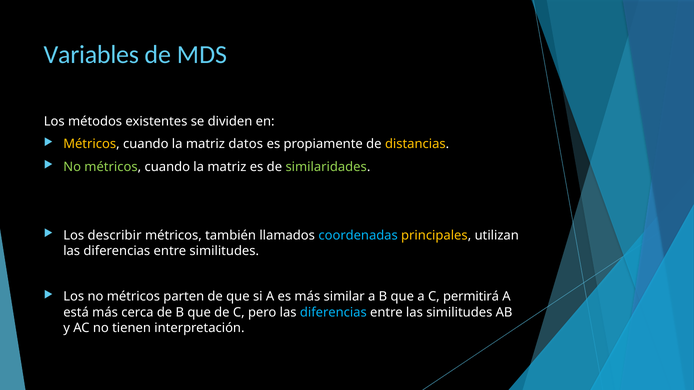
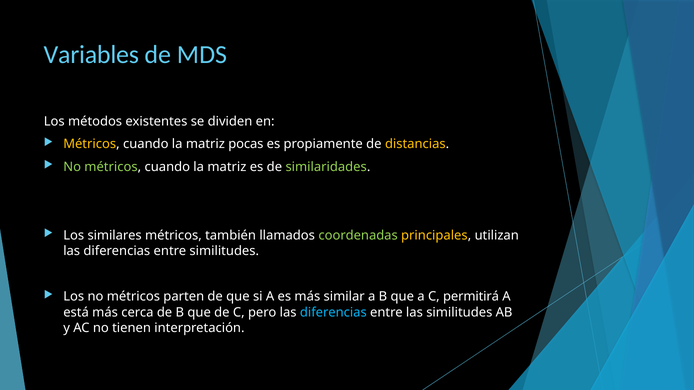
datos: datos -> pocas (246, 144)
describir: describir -> similares (115, 236)
coordenadas colour: light blue -> light green (358, 236)
